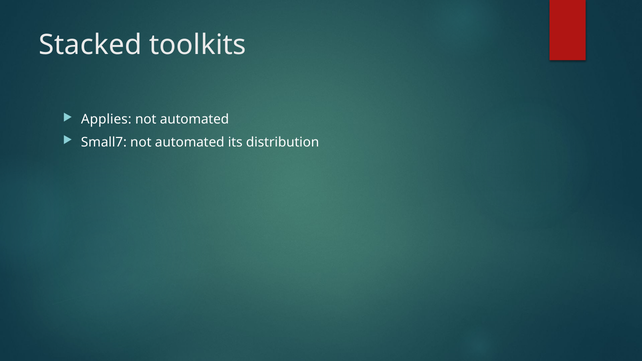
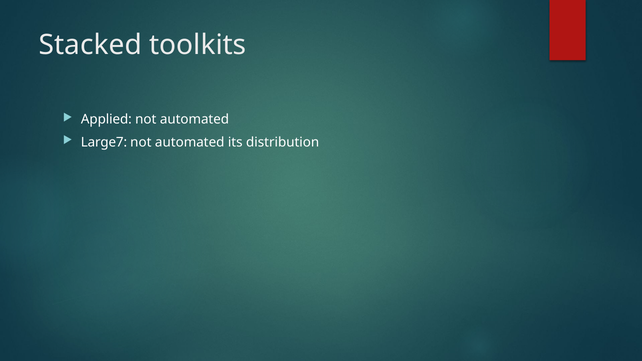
Applies: Applies -> Applied (106, 119)
Small7: Small7 -> Large7 (104, 142)
